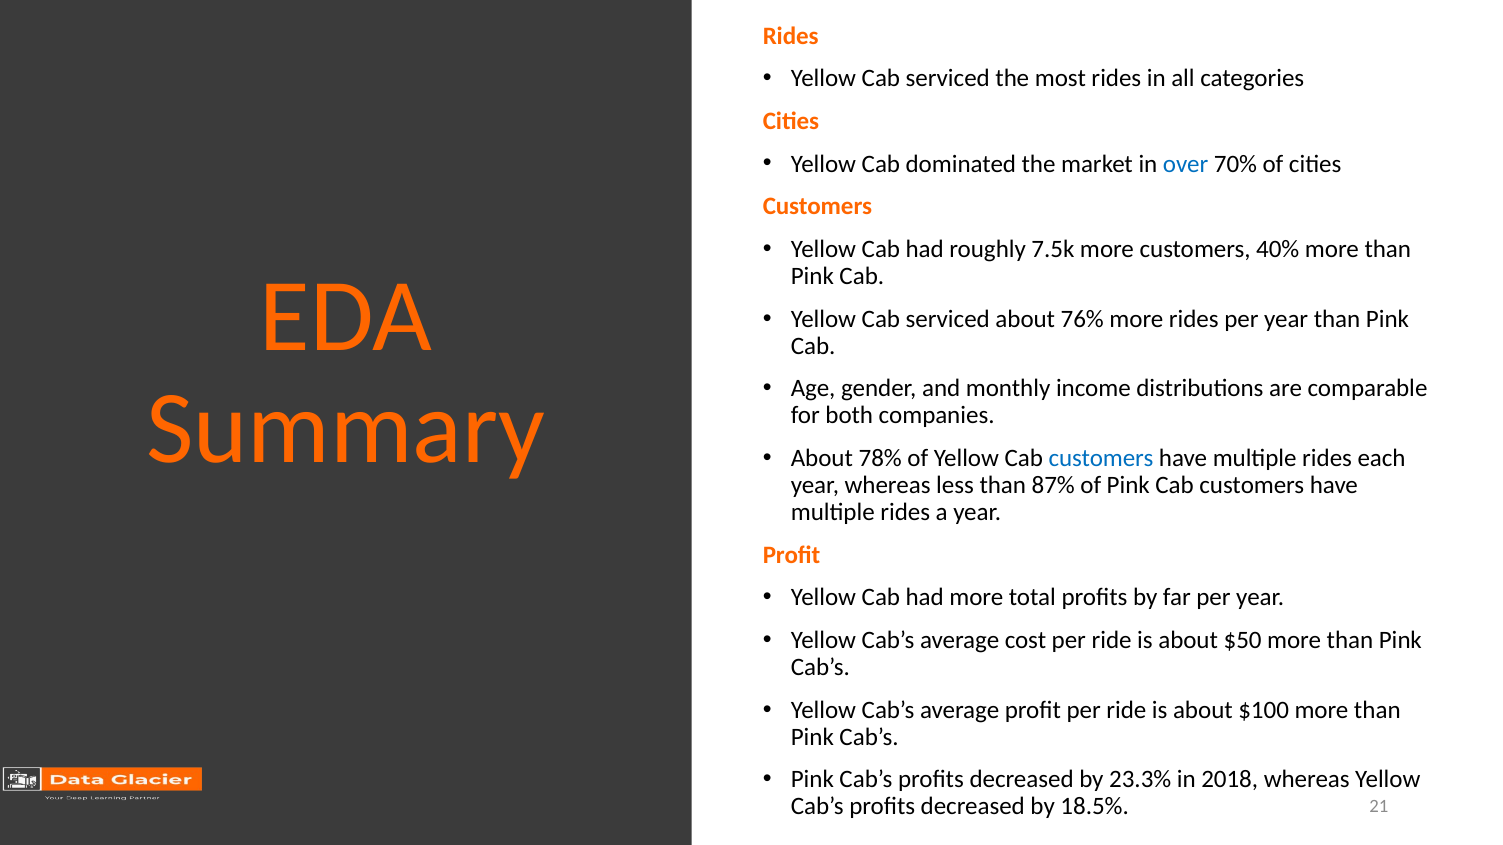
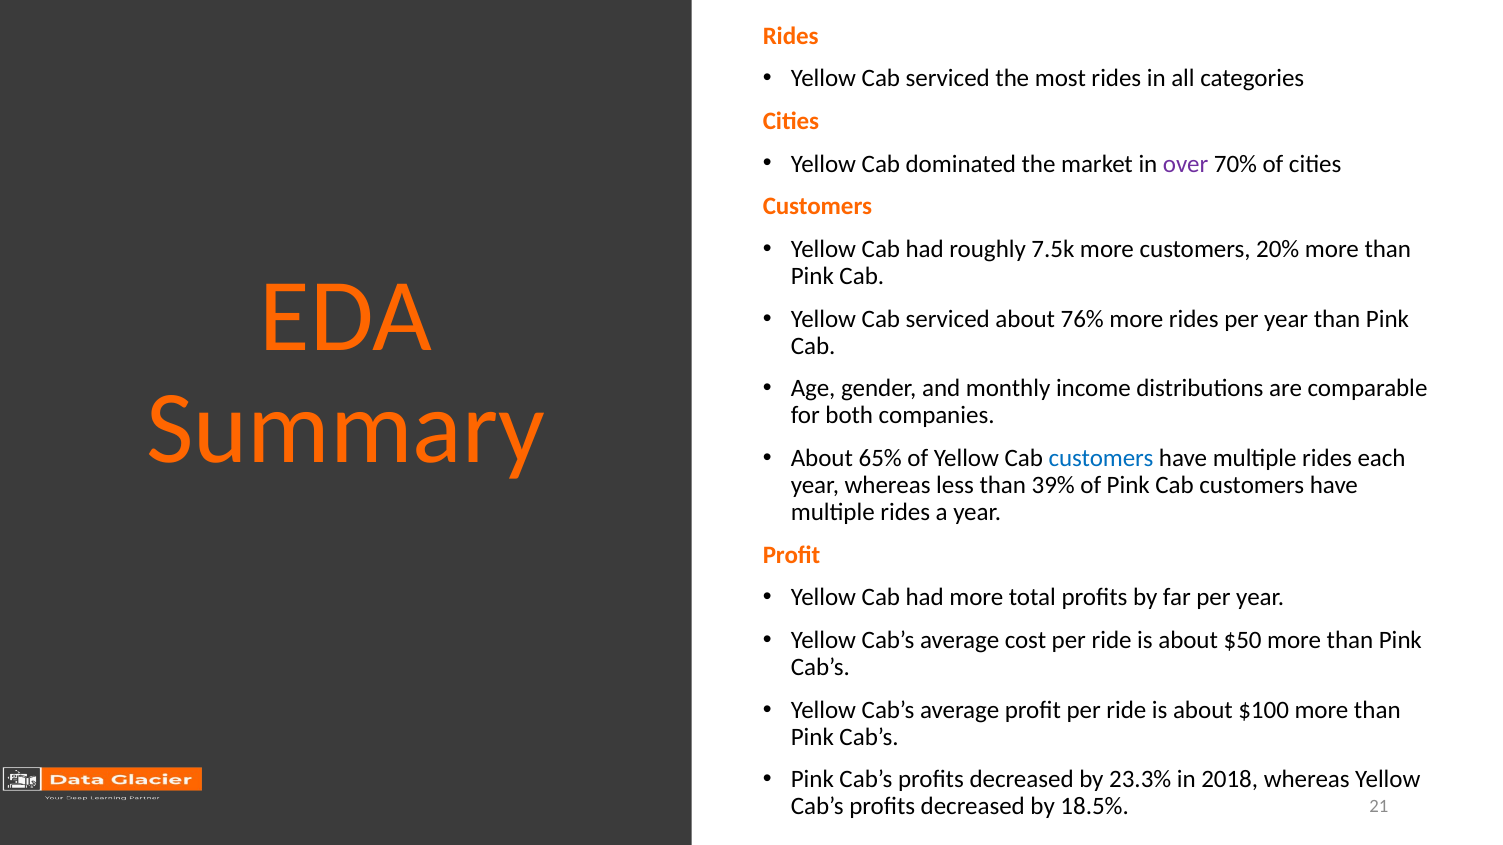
over colour: blue -> purple (1186, 164)
40%: 40% -> 20% (1278, 249)
78%: 78% -> 65% (880, 458)
87%: 87% -> 39% (1053, 485)
